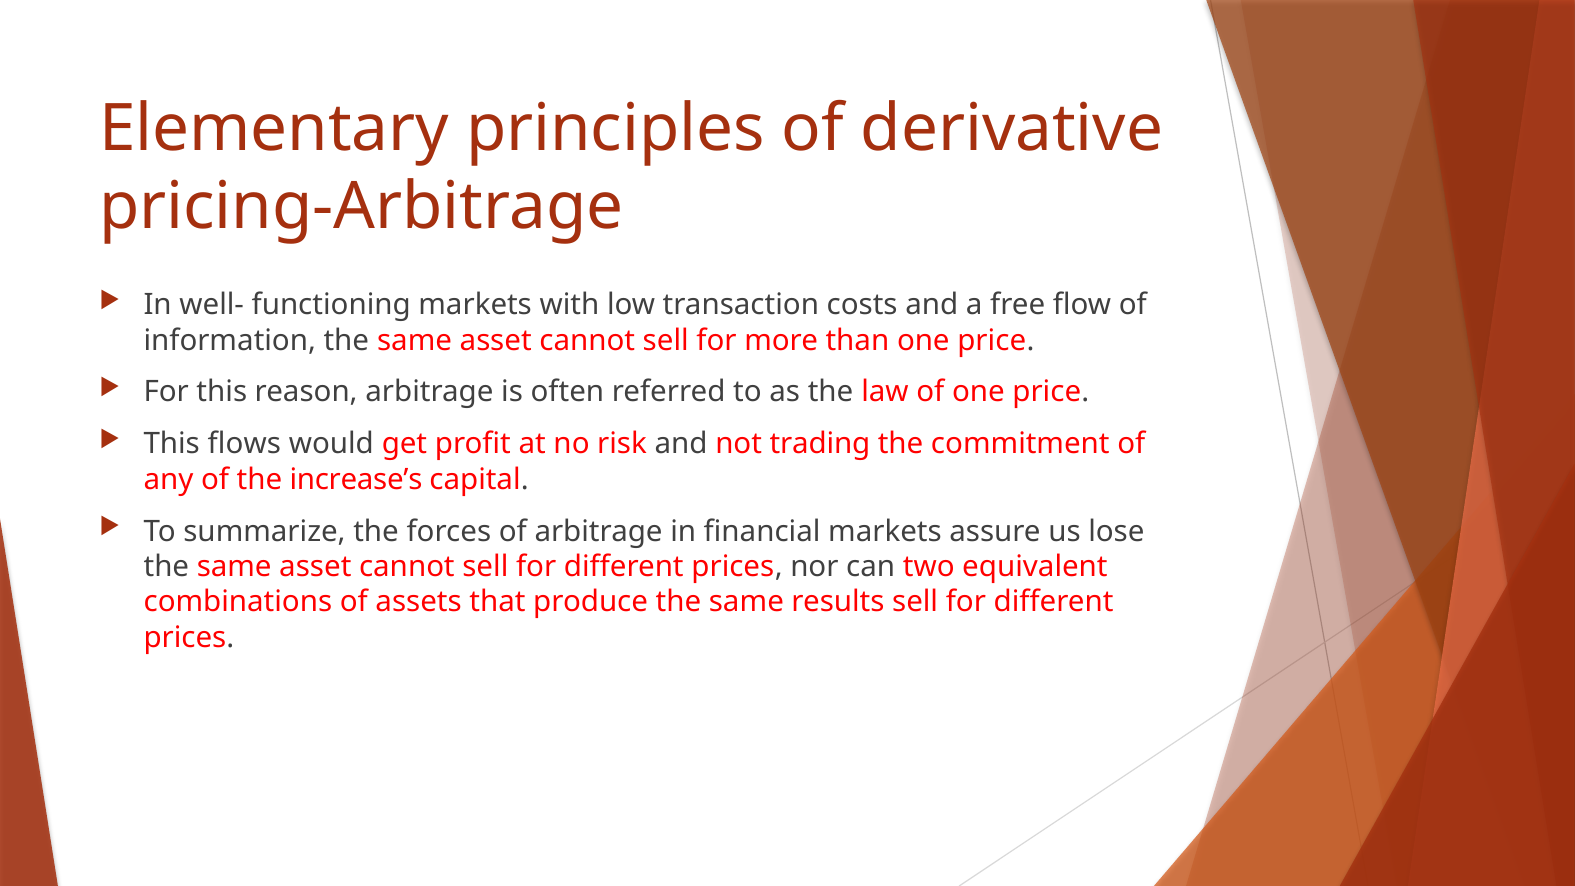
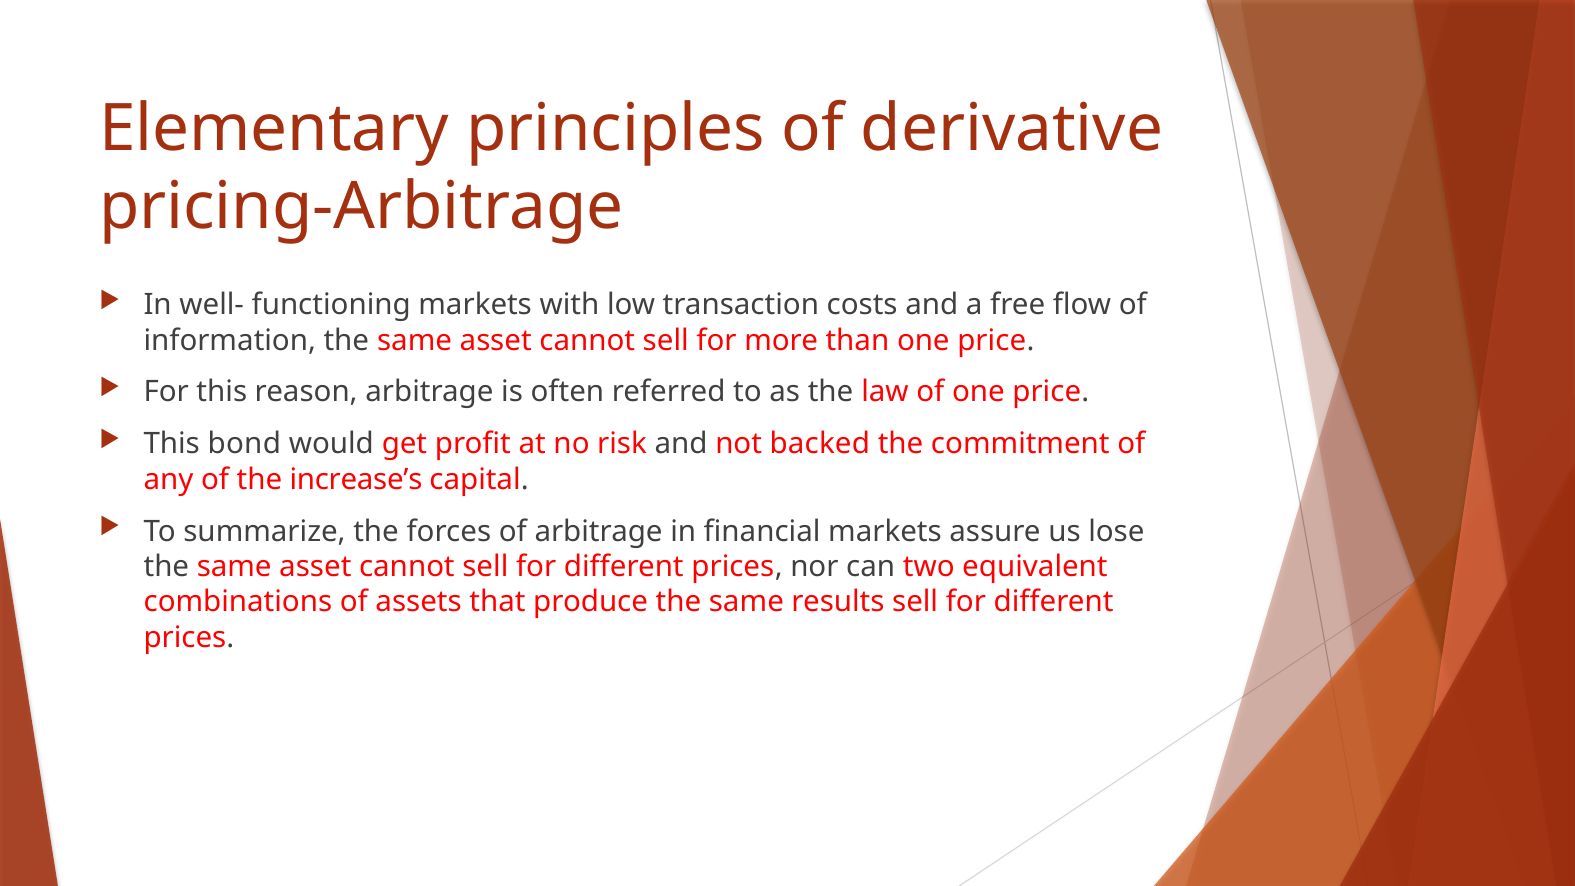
flows: flows -> bond (244, 444)
trading: trading -> backed (820, 444)
